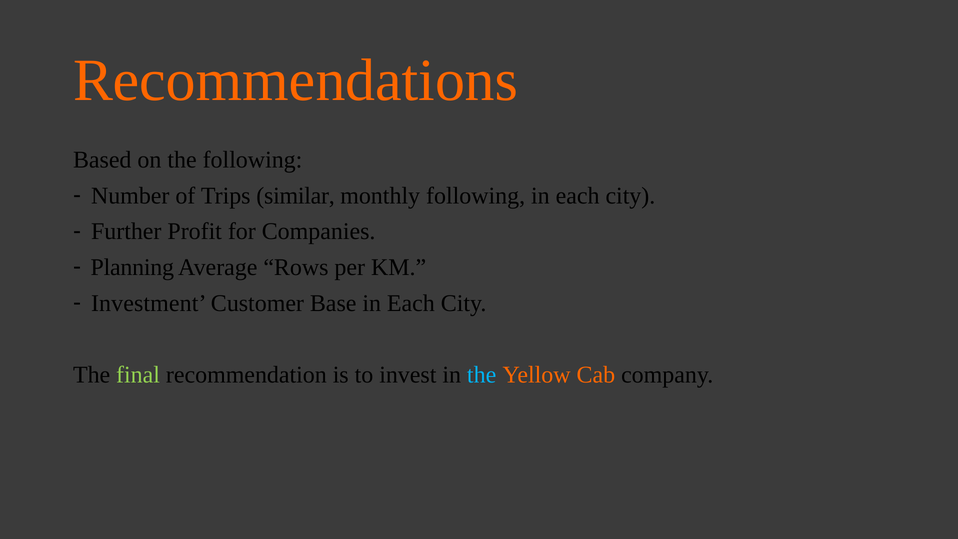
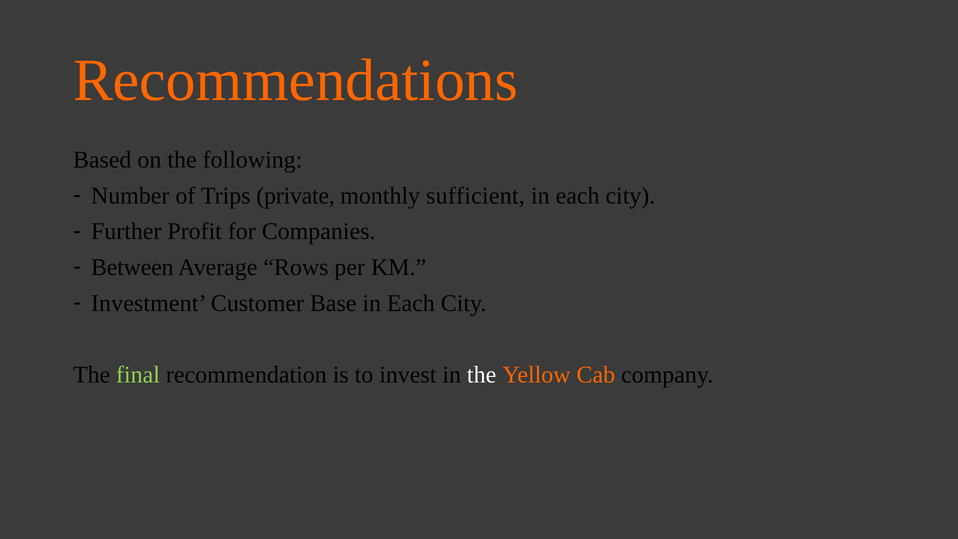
similar: similar -> private (296, 196)
monthly following: following -> sufficient (475, 196)
Planning: Planning -> Between (132, 267)
the colour: light blue -> white (482, 375)
